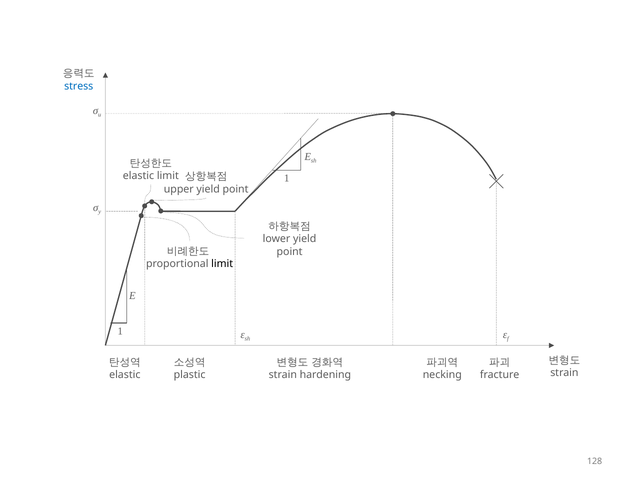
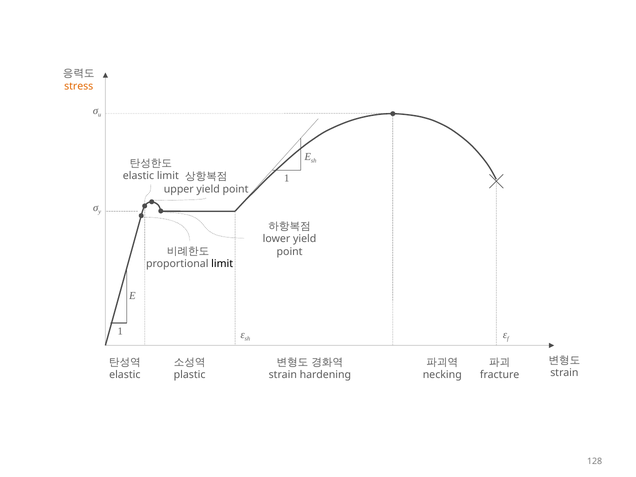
stress colour: blue -> orange (79, 86)
